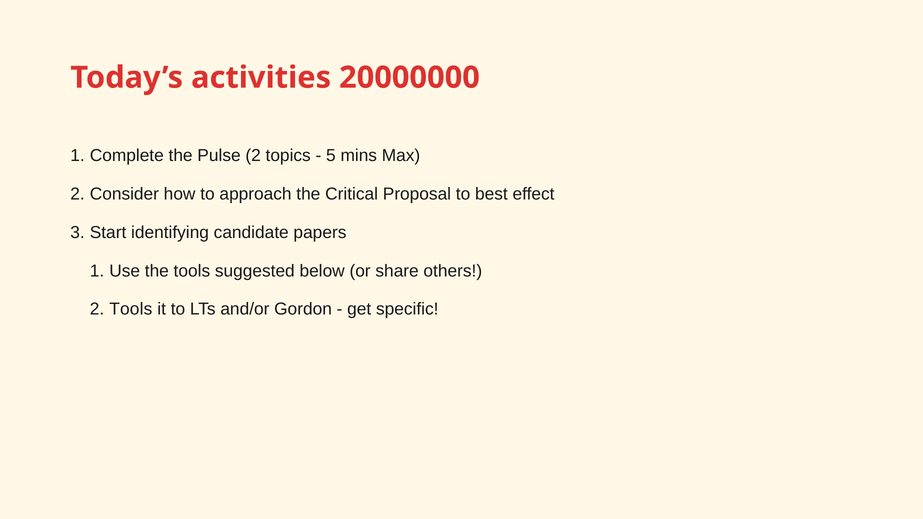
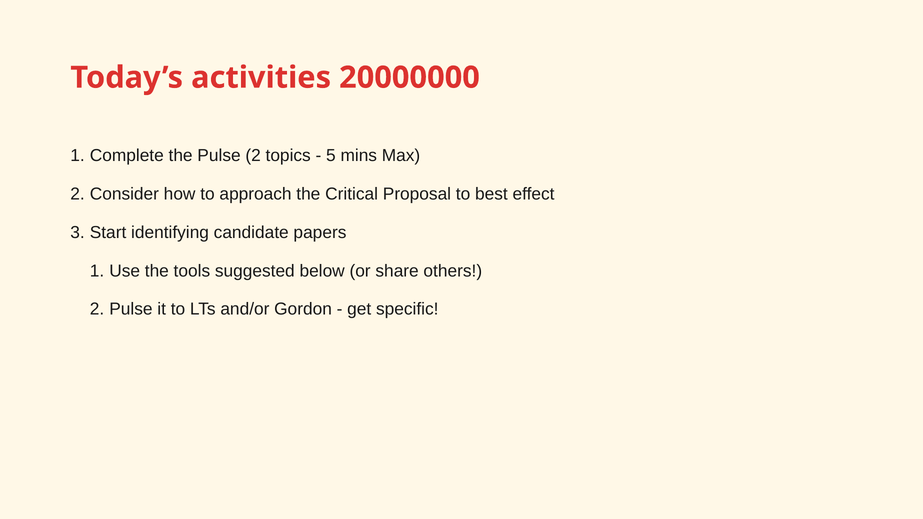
2 Tools: Tools -> Pulse (131, 309)
